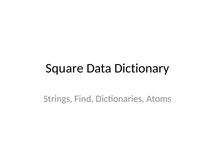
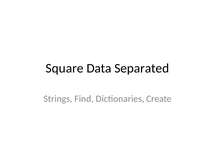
Dictionary: Dictionary -> Separated (142, 68)
Atoms: Atoms -> Create (159, 99)
